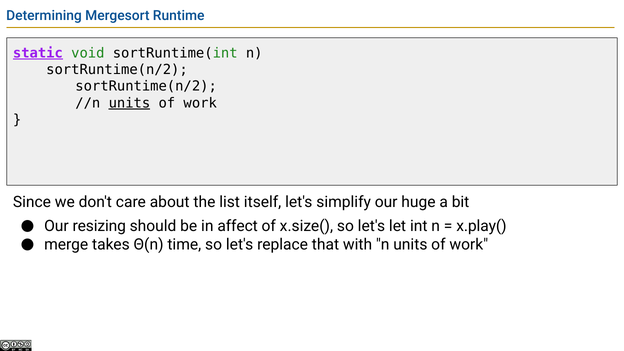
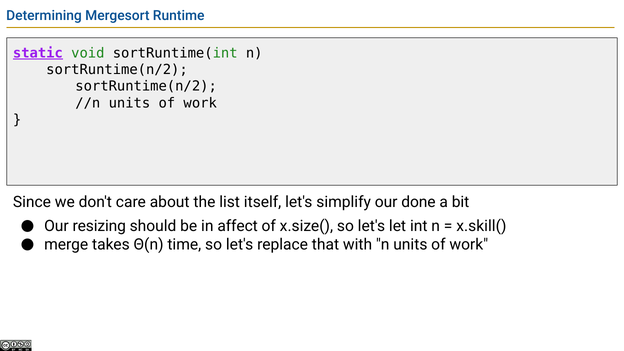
units underline: present -> none (129, 103)
huge: huge -> done (418, 202)
x.play(: x.play( -> x.skill( (481, 226)
